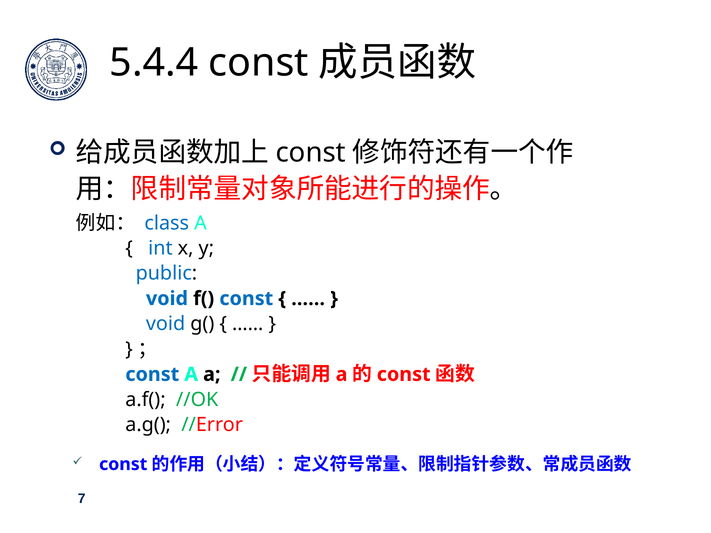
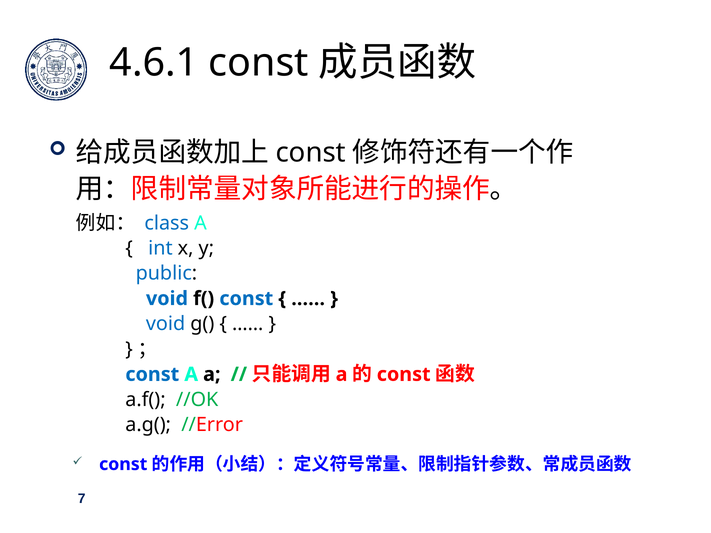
5.4.4: 5.4.4 -> 4.6.1 (154, 63)
